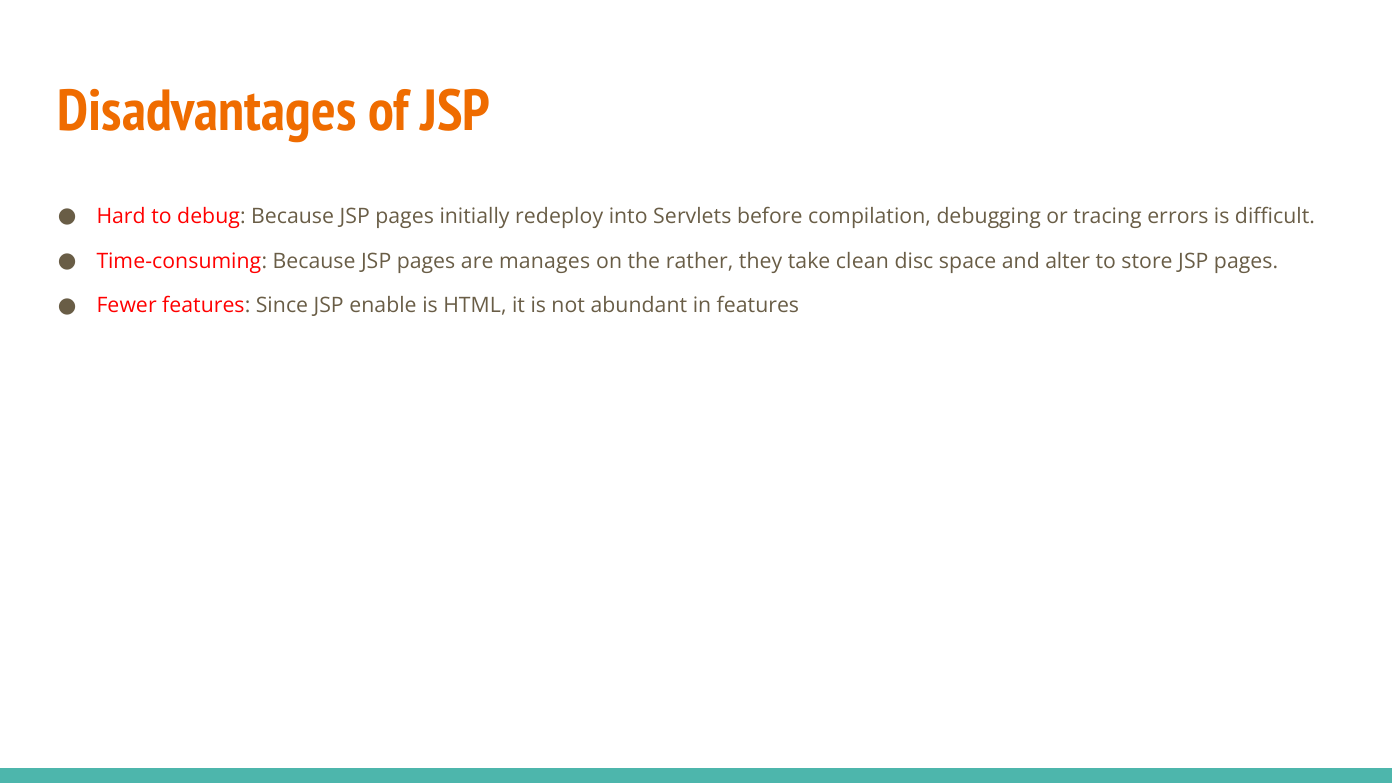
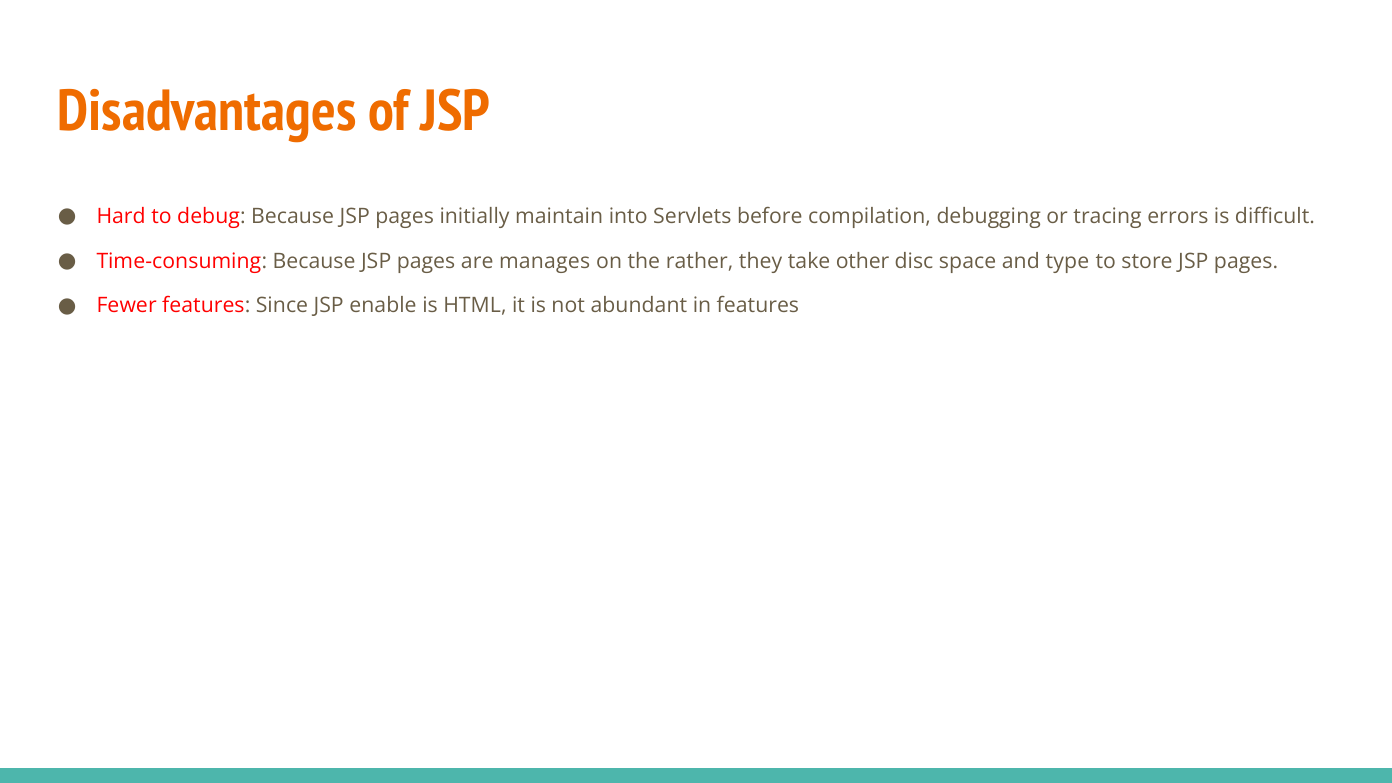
redeploy: redeploy -> maintain (559, 216)
clean: clean -> other (863, 261)
alter: alter -> type (1067, 261)
